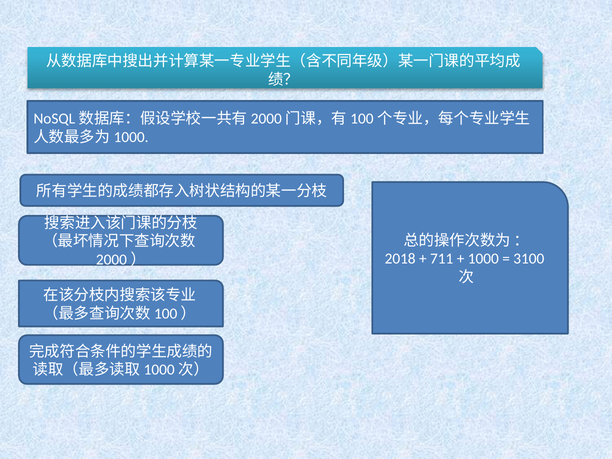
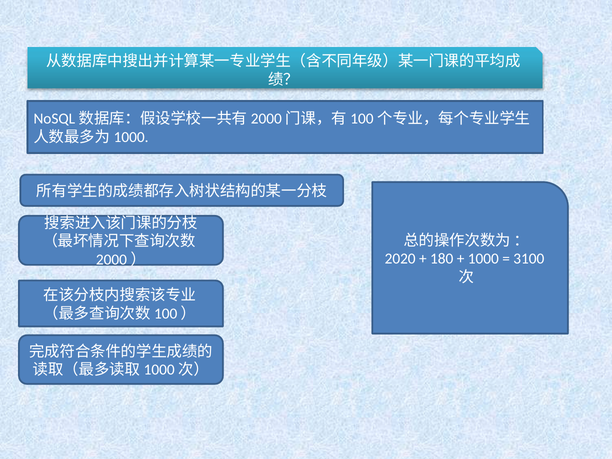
2018: 2018 -> 2020 (400, 259)
711: 711 -> 180 (442, 259)
